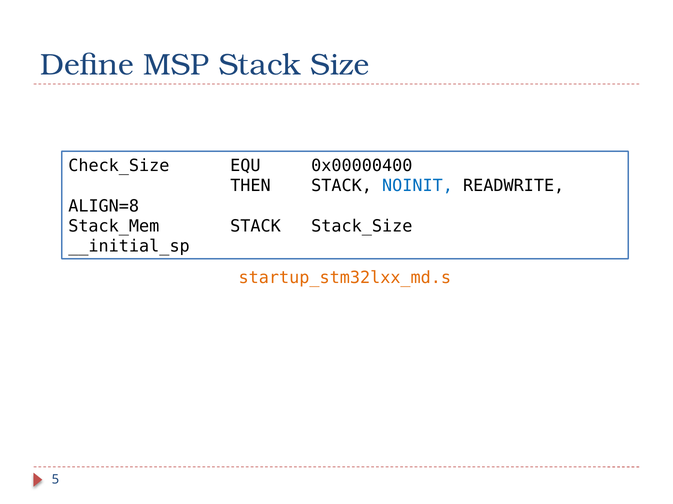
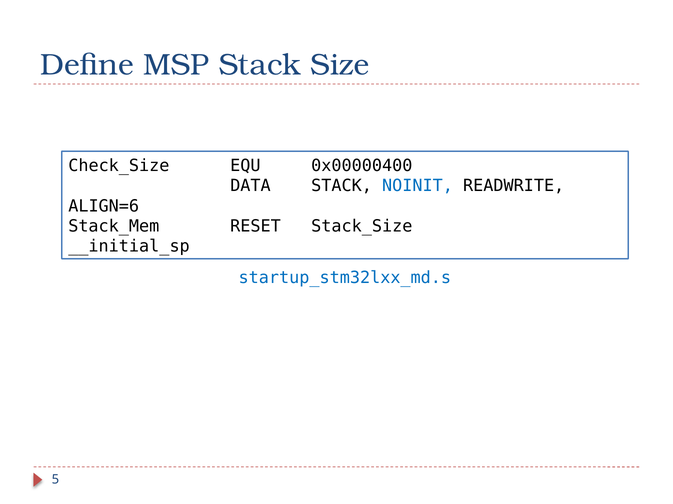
THEN: THEN -> DATA (250, 186)
ALIGN=8: ALIGN=8 -> ALIGN=6 (104, 206)
Stack_Mem STACK: STACK -> RESET (256, 227)
startup_stm32lxx_md.s colour: orange -> blue (345, 278)
